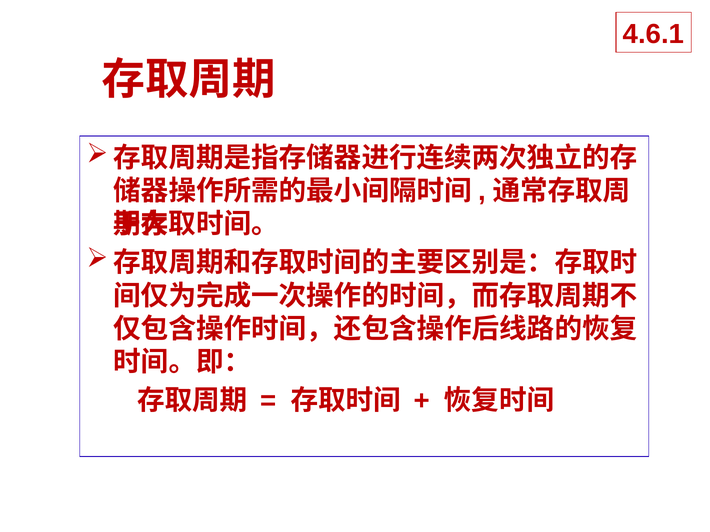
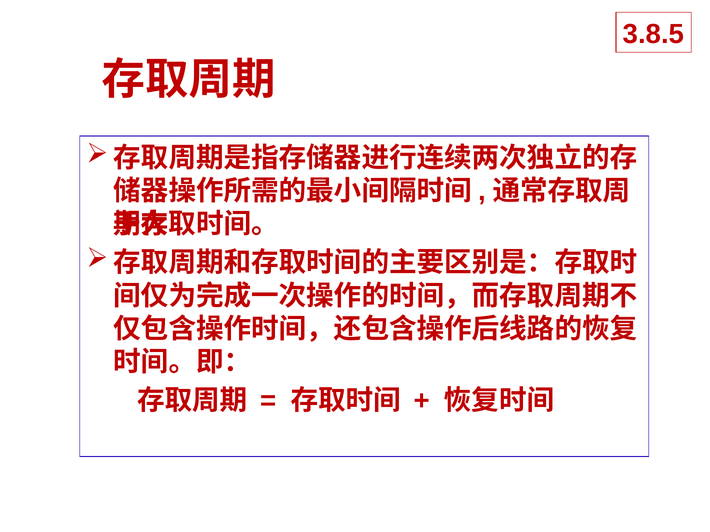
4.6.1: 4.6.1 -> 3.8.5 (654, 34)
